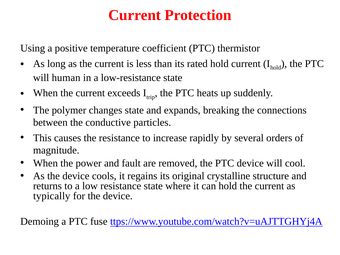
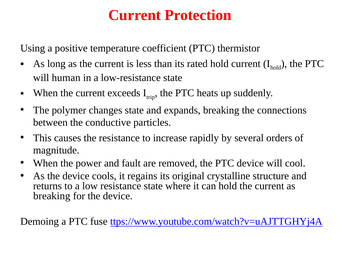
typically: typically -> breaking (52, 196)
